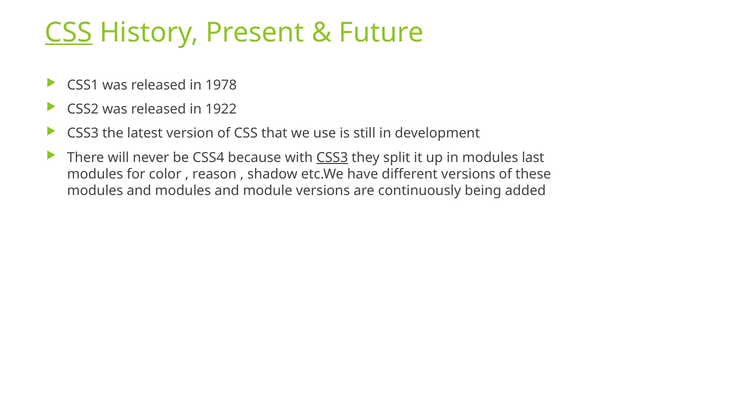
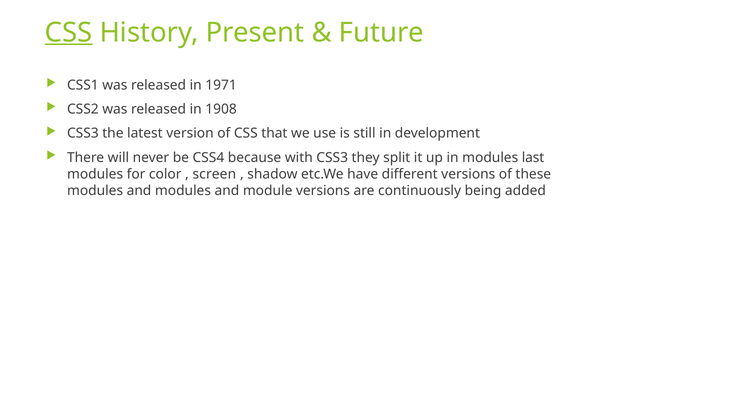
1978: 1978 -> 1971 (221, 85)
1922: 1922 -> 1908 (221, 109)
CSS3 underline: present -> none (332, 158)
reason: reason -> screen (214, 174)
